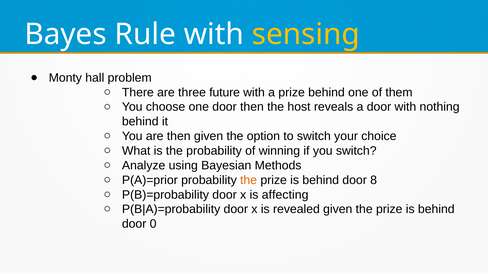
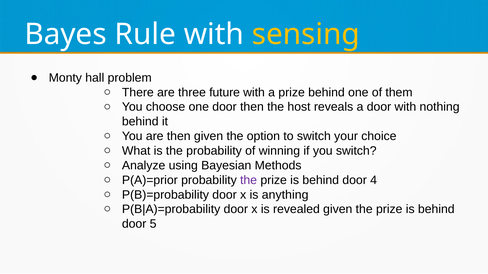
the colour: orange -> purple (249, 180)
8: 8 -> 4 (374, 180)
affecting: affecting -> anything (285, 195)
0: 0 -> 5 (153, 224)
